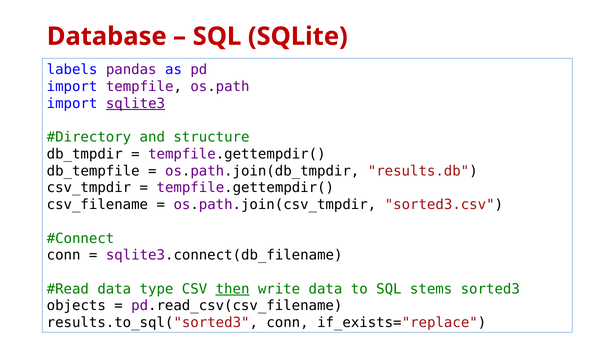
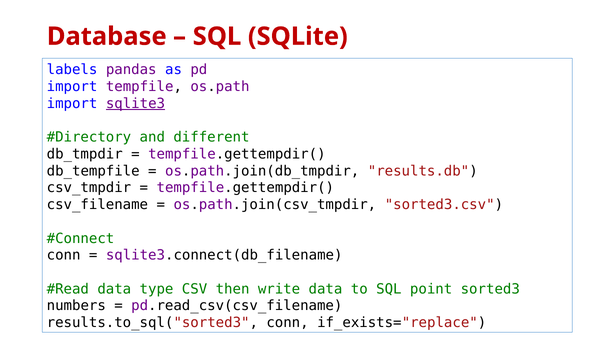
structure: structure -> different (211, 137)
then underline: present -> none (233, 289)
stems: stems -> point (431, 289)
objects: objects -> numbers (76, 306)
